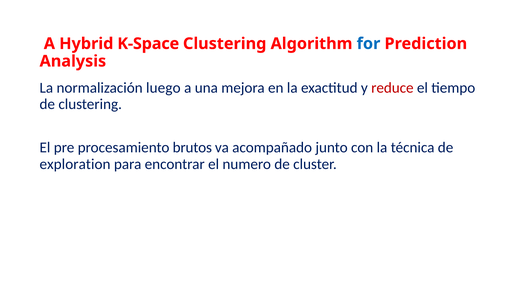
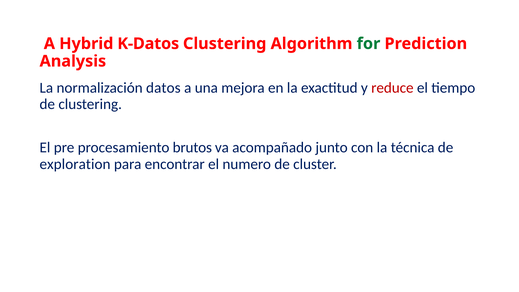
K-Space: K-Space -> K-Datos (148, 44)
for colour: blue -> green (368, 44)
luego: luego -> datos (163, 88)
